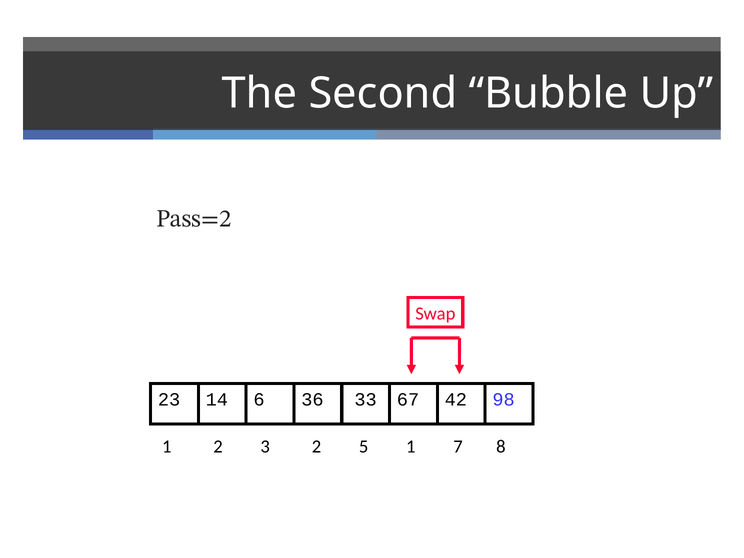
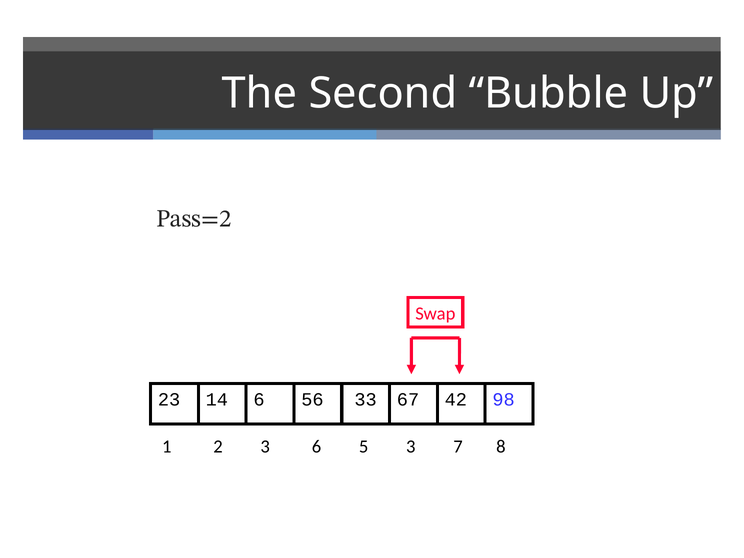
36: 36 -> 56 (312, 400)
3 2: 2 -> 6 (317, 447)
5 1: 1 -> 3 (411, 447)
